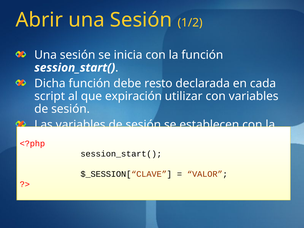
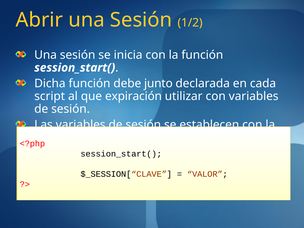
resto: resto -> junto (158, 83)
